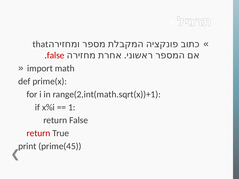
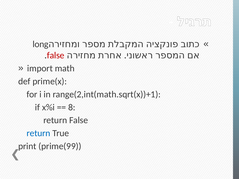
that: that -> long (41, 44)
1: 1 -> 8 (72, 107)
return colour: red -> blue (38, 133)
prime(45: prime(45 -> prime(99 (60, 146)
